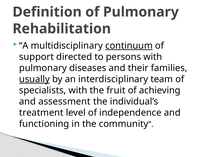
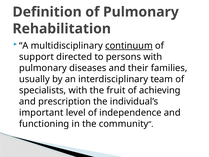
usually underline: present -> none (34, 79)
assessment: assessment -> prescription (64, 101)
treatment: treatment -> important (41, 113)
